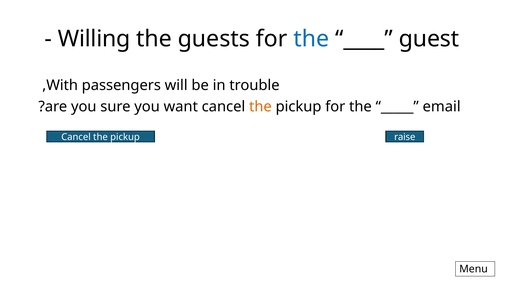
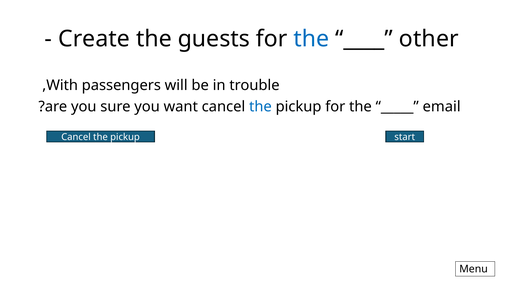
Willing: Willing -> Create (94, 39)
guest: guest -> other (429, 39)
the colour: orange -> blue (260, 107)
raise: raise -> start (405, 137)
